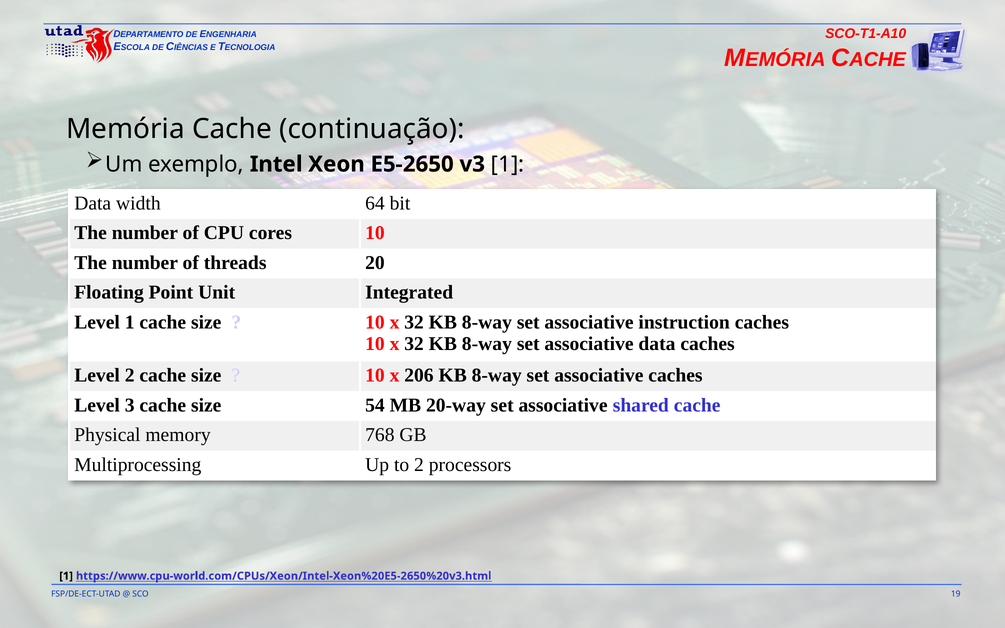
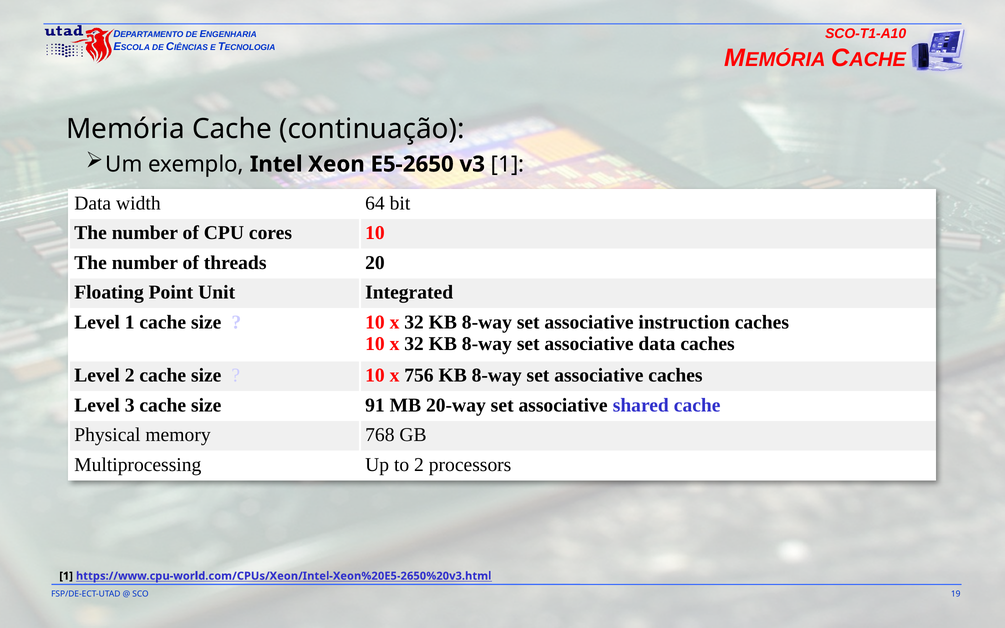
206: 206 -> 756 (419, 376)
54: 54 -> 91 (375, 405)
